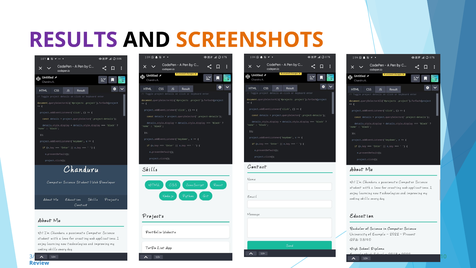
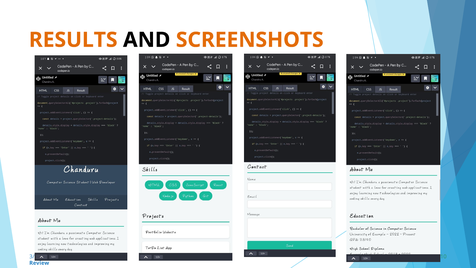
RESULTS colour: purple -> orange (73, 40)
